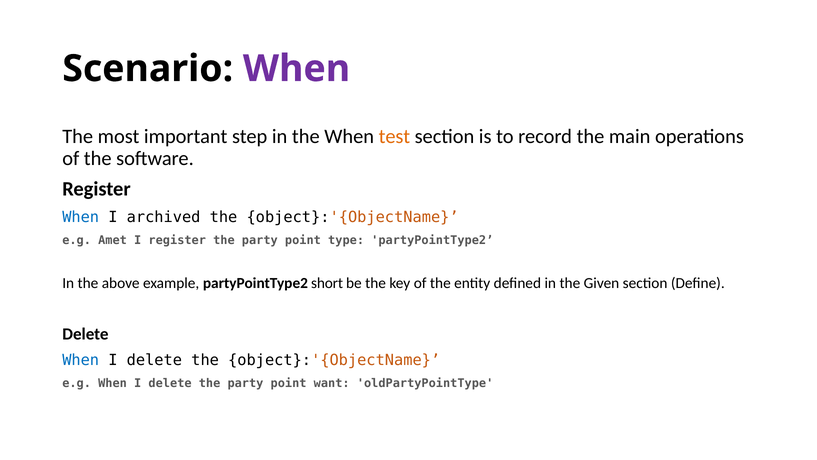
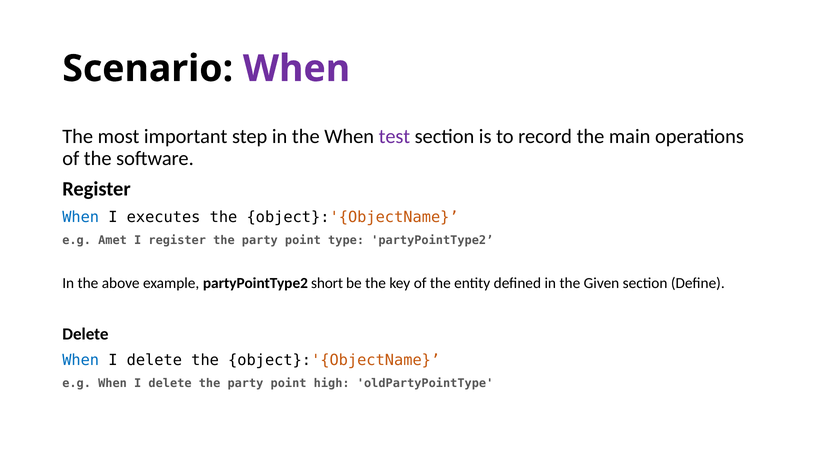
test colour: orange -> purple (394, 136)
archived: archived -> executes (164, 217)
want: want -> high (332, 383)
